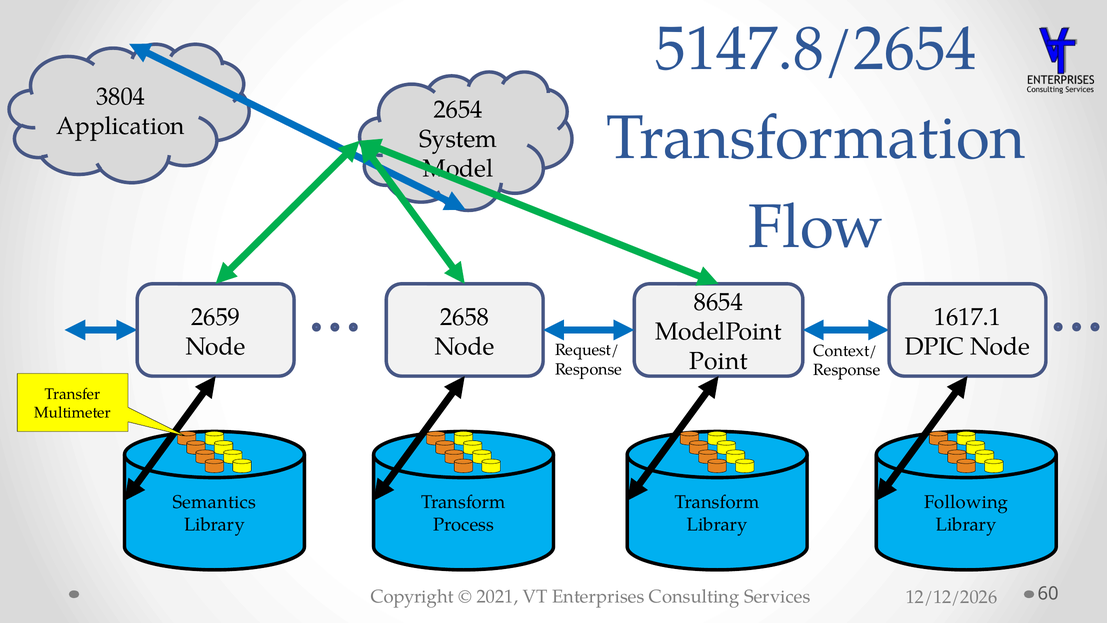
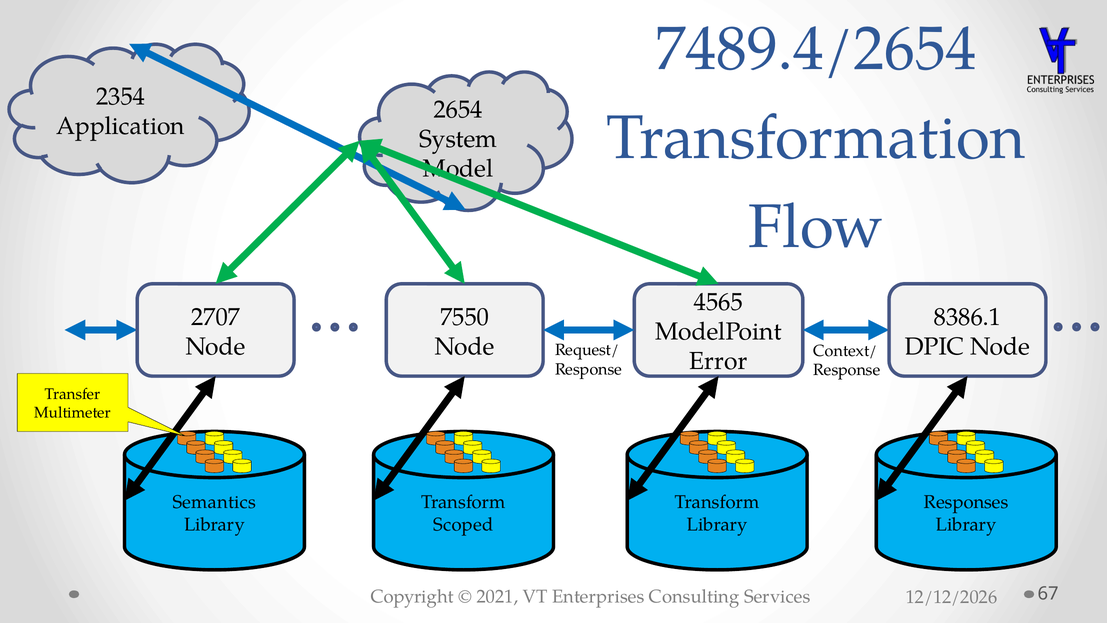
5147.8/2654: 5147.8/2654 -> 7489.4/2654 (816, 49)
3804: 3804 -> 2354 (121, 97)
8654: 8654 -> 4565 (718, 302)
2659: 2659 -> 2707 (216, 317)
2658: 2658 -> 7550 (465, 317)
1617.1: 1617.1 -> 8386.1 (967, 317)
Point: Point -> Error (718, 361)
Following: Following -> Responses (966, 502)
Process: Process -> Scoped (463, 524)
60: 60 -> 67 (1048, 593)
